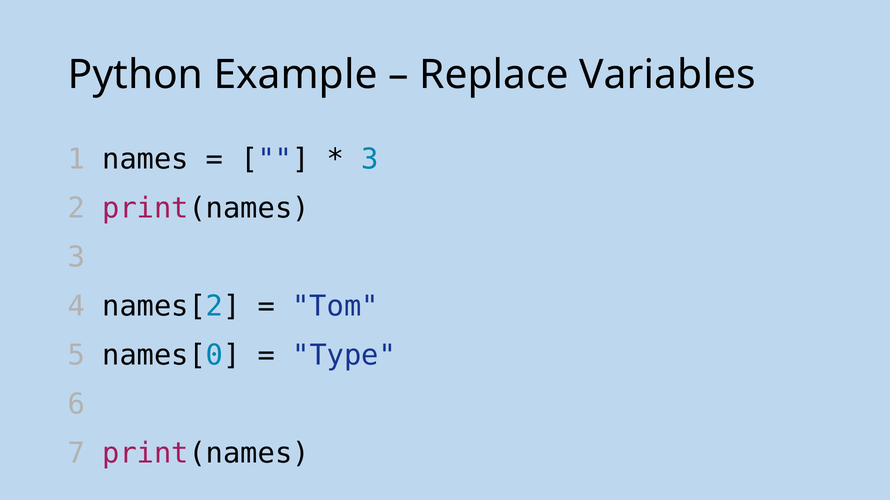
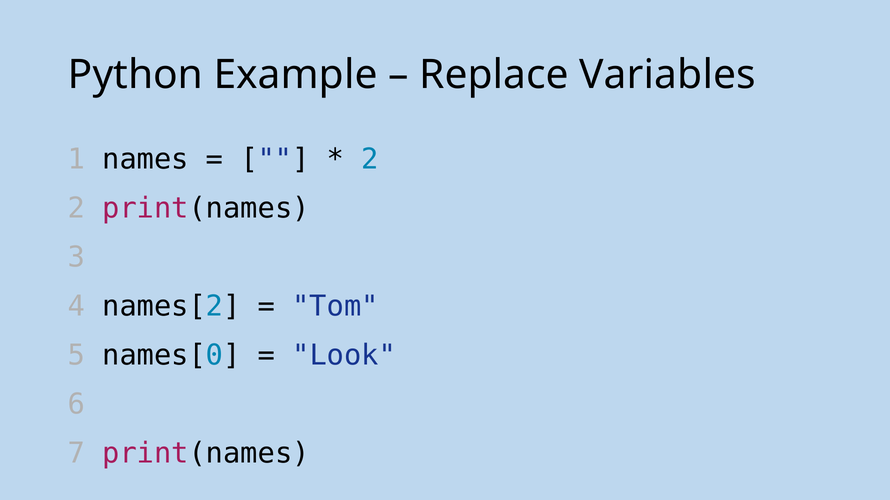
3: 3 -> 2 (370, 159)
Type: Type -> Look (344, 356)
